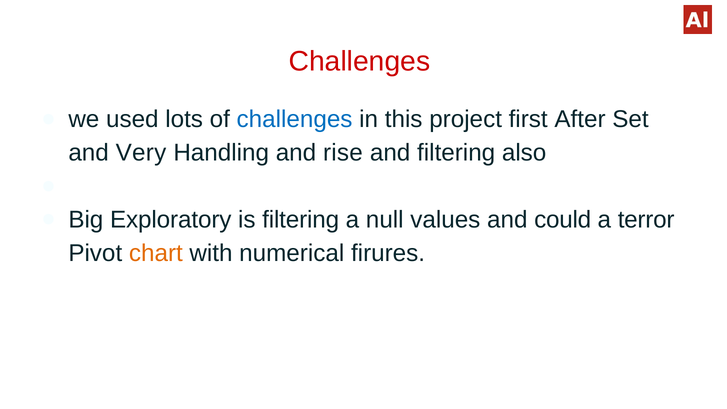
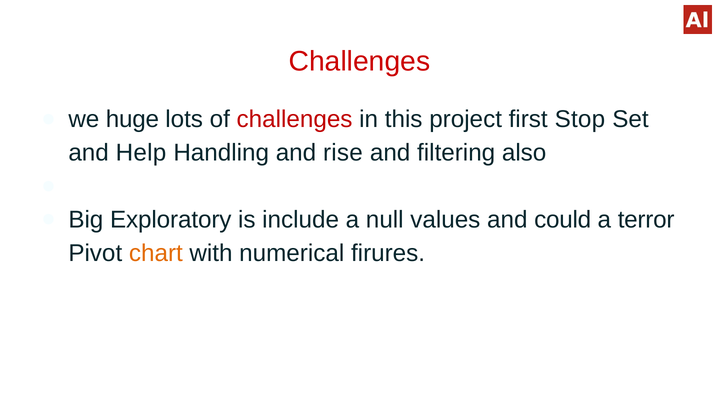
used: used -> huge (132, 119)
challenges colour: blue -> red (295, 119)
After: After -> Stop (580, 119)
Very: Very -> Help (141, 153)
is filtering: filtering -> include (301, 220)
